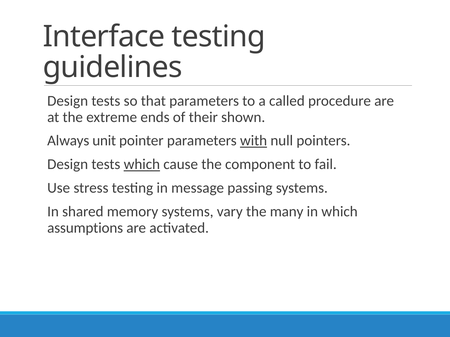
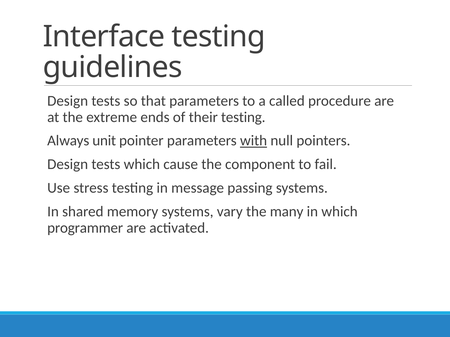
their shown: shown -> testing (243, 117)
which underline: present -> none (142, 165)
assumptions: assumptions -> programmer (85, 228)
